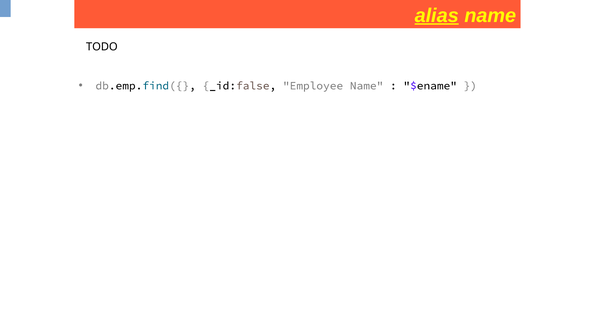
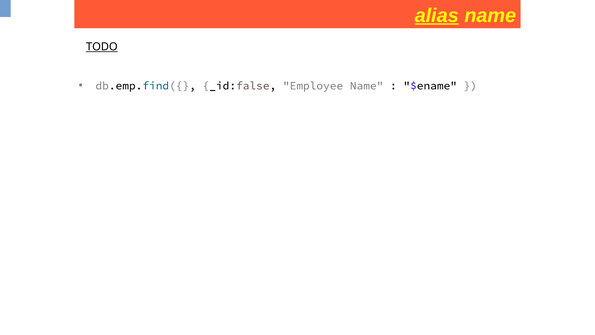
TODO underline: none -> present (102, 47)
